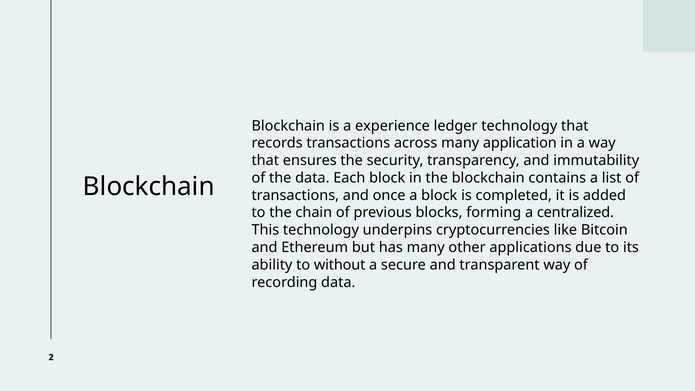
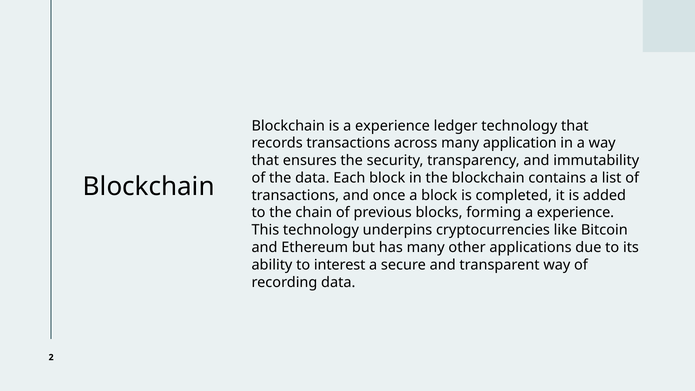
forming a centralized: centralized -> experience (575, 213)
without: without -> interest (340, 265)
